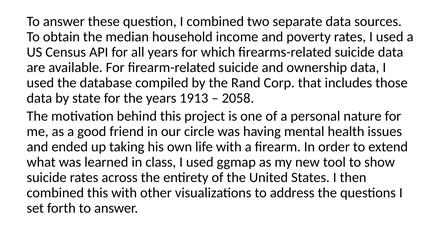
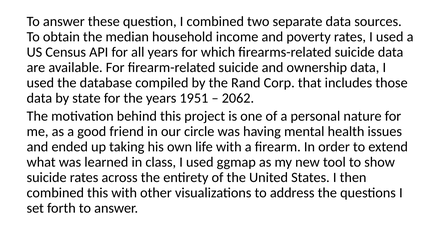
1913: 1913 -> 1951 (194, 98)
2058: 2058 -> 2062 (238, 98)
